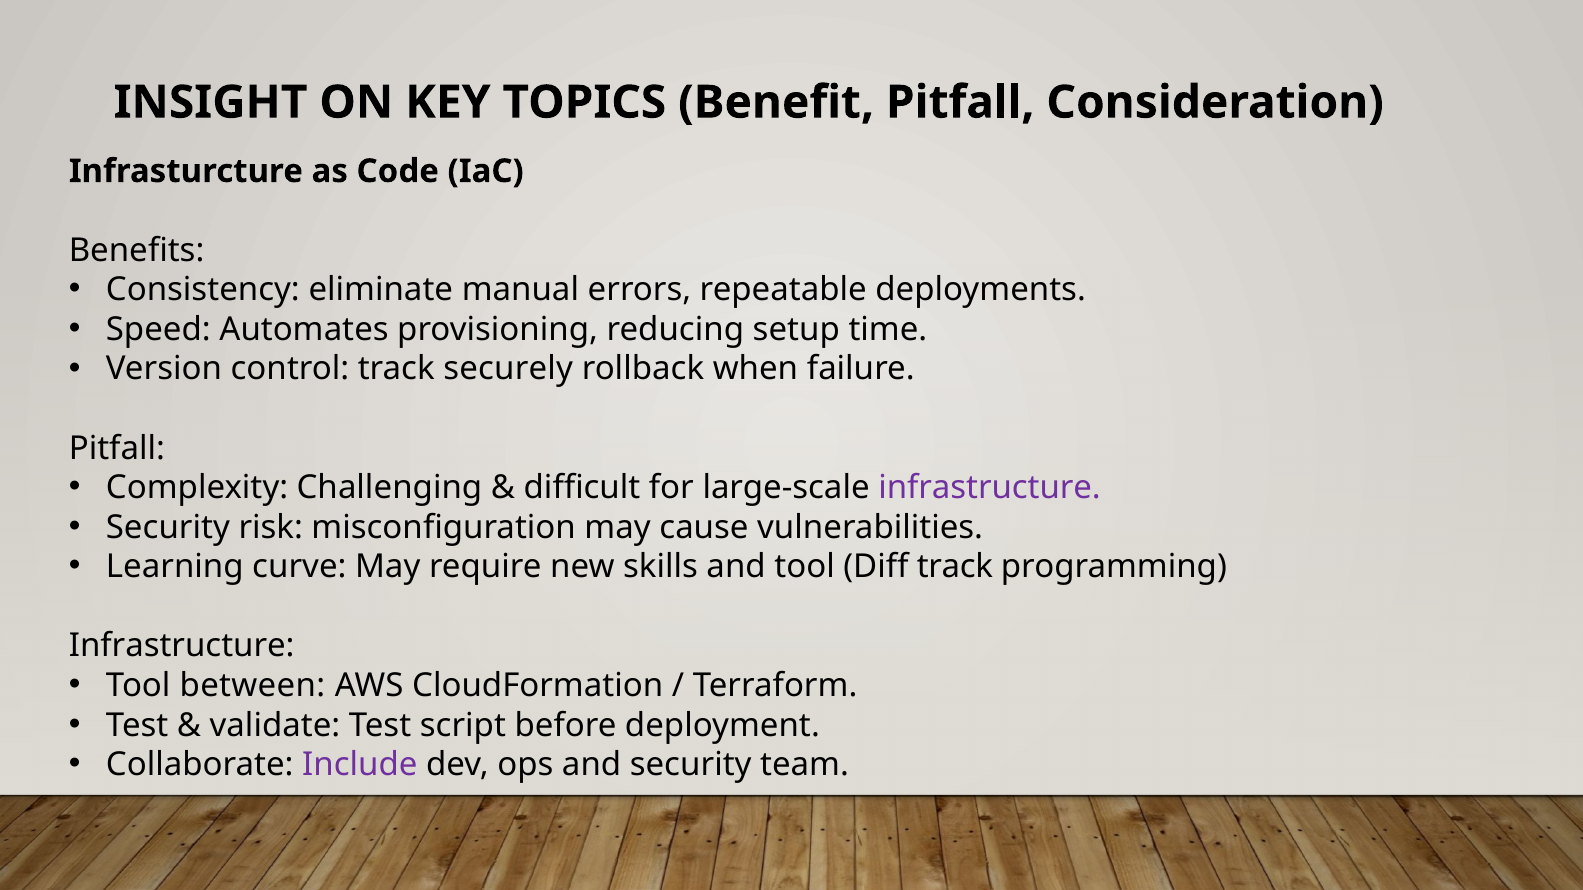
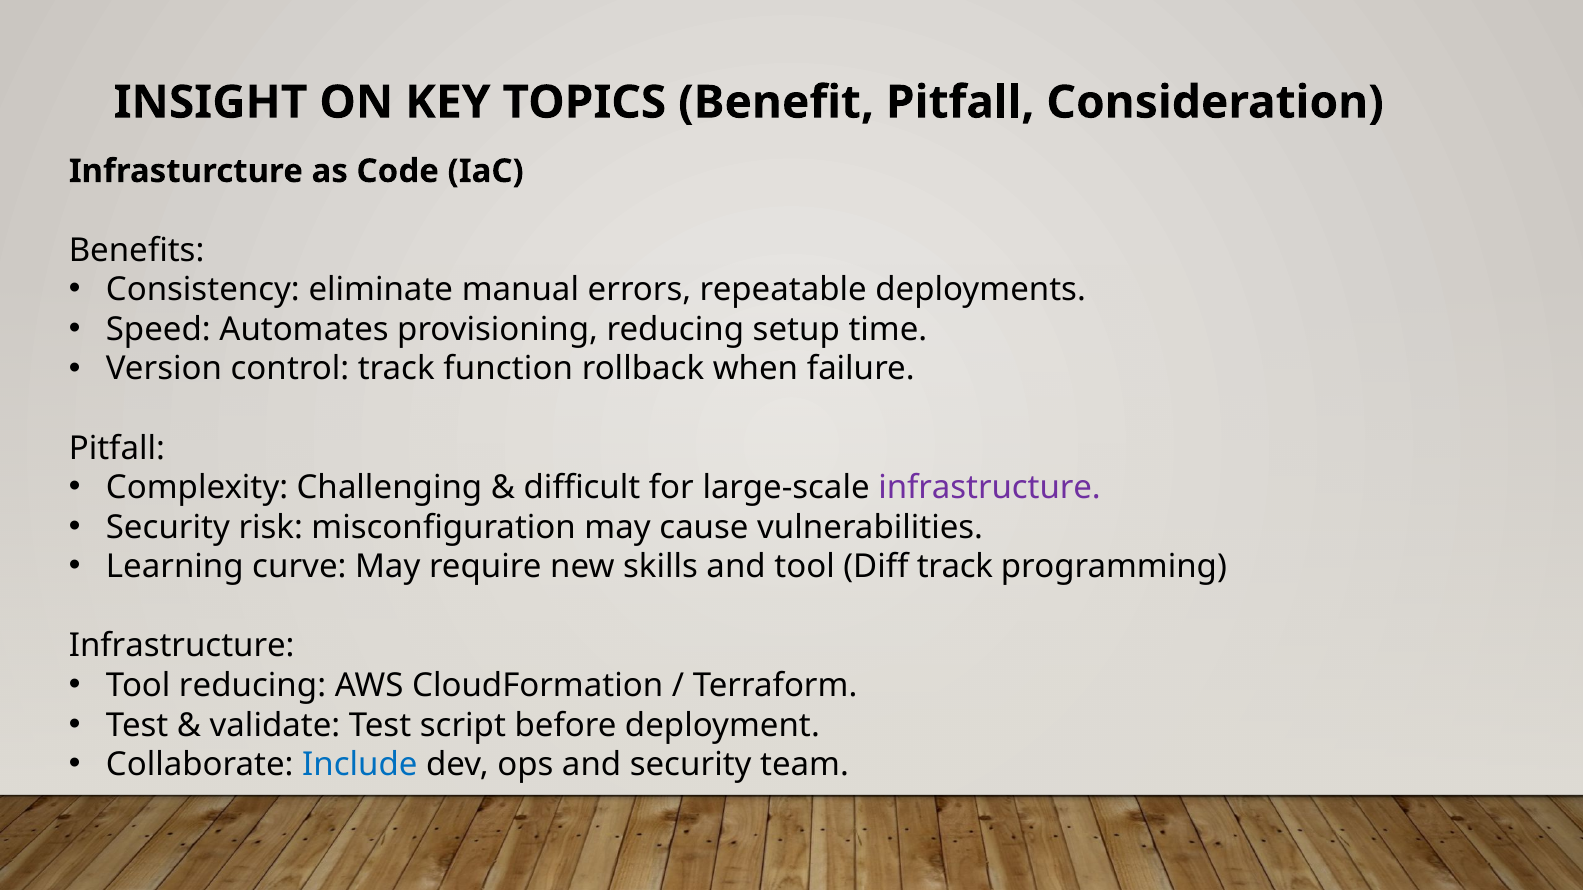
securely: securely -> function (508, 369)
Tool between: between -> reducing (253, 686)
Include colour: purple -> blue (360, 765)
